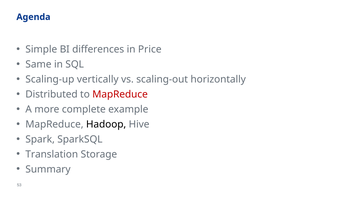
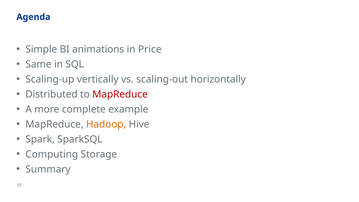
differences: differences -> animations (98, 49)
Hadoop colour: black -> orange (106, 124)
Translation: Translation -> Computing (52, 154)
